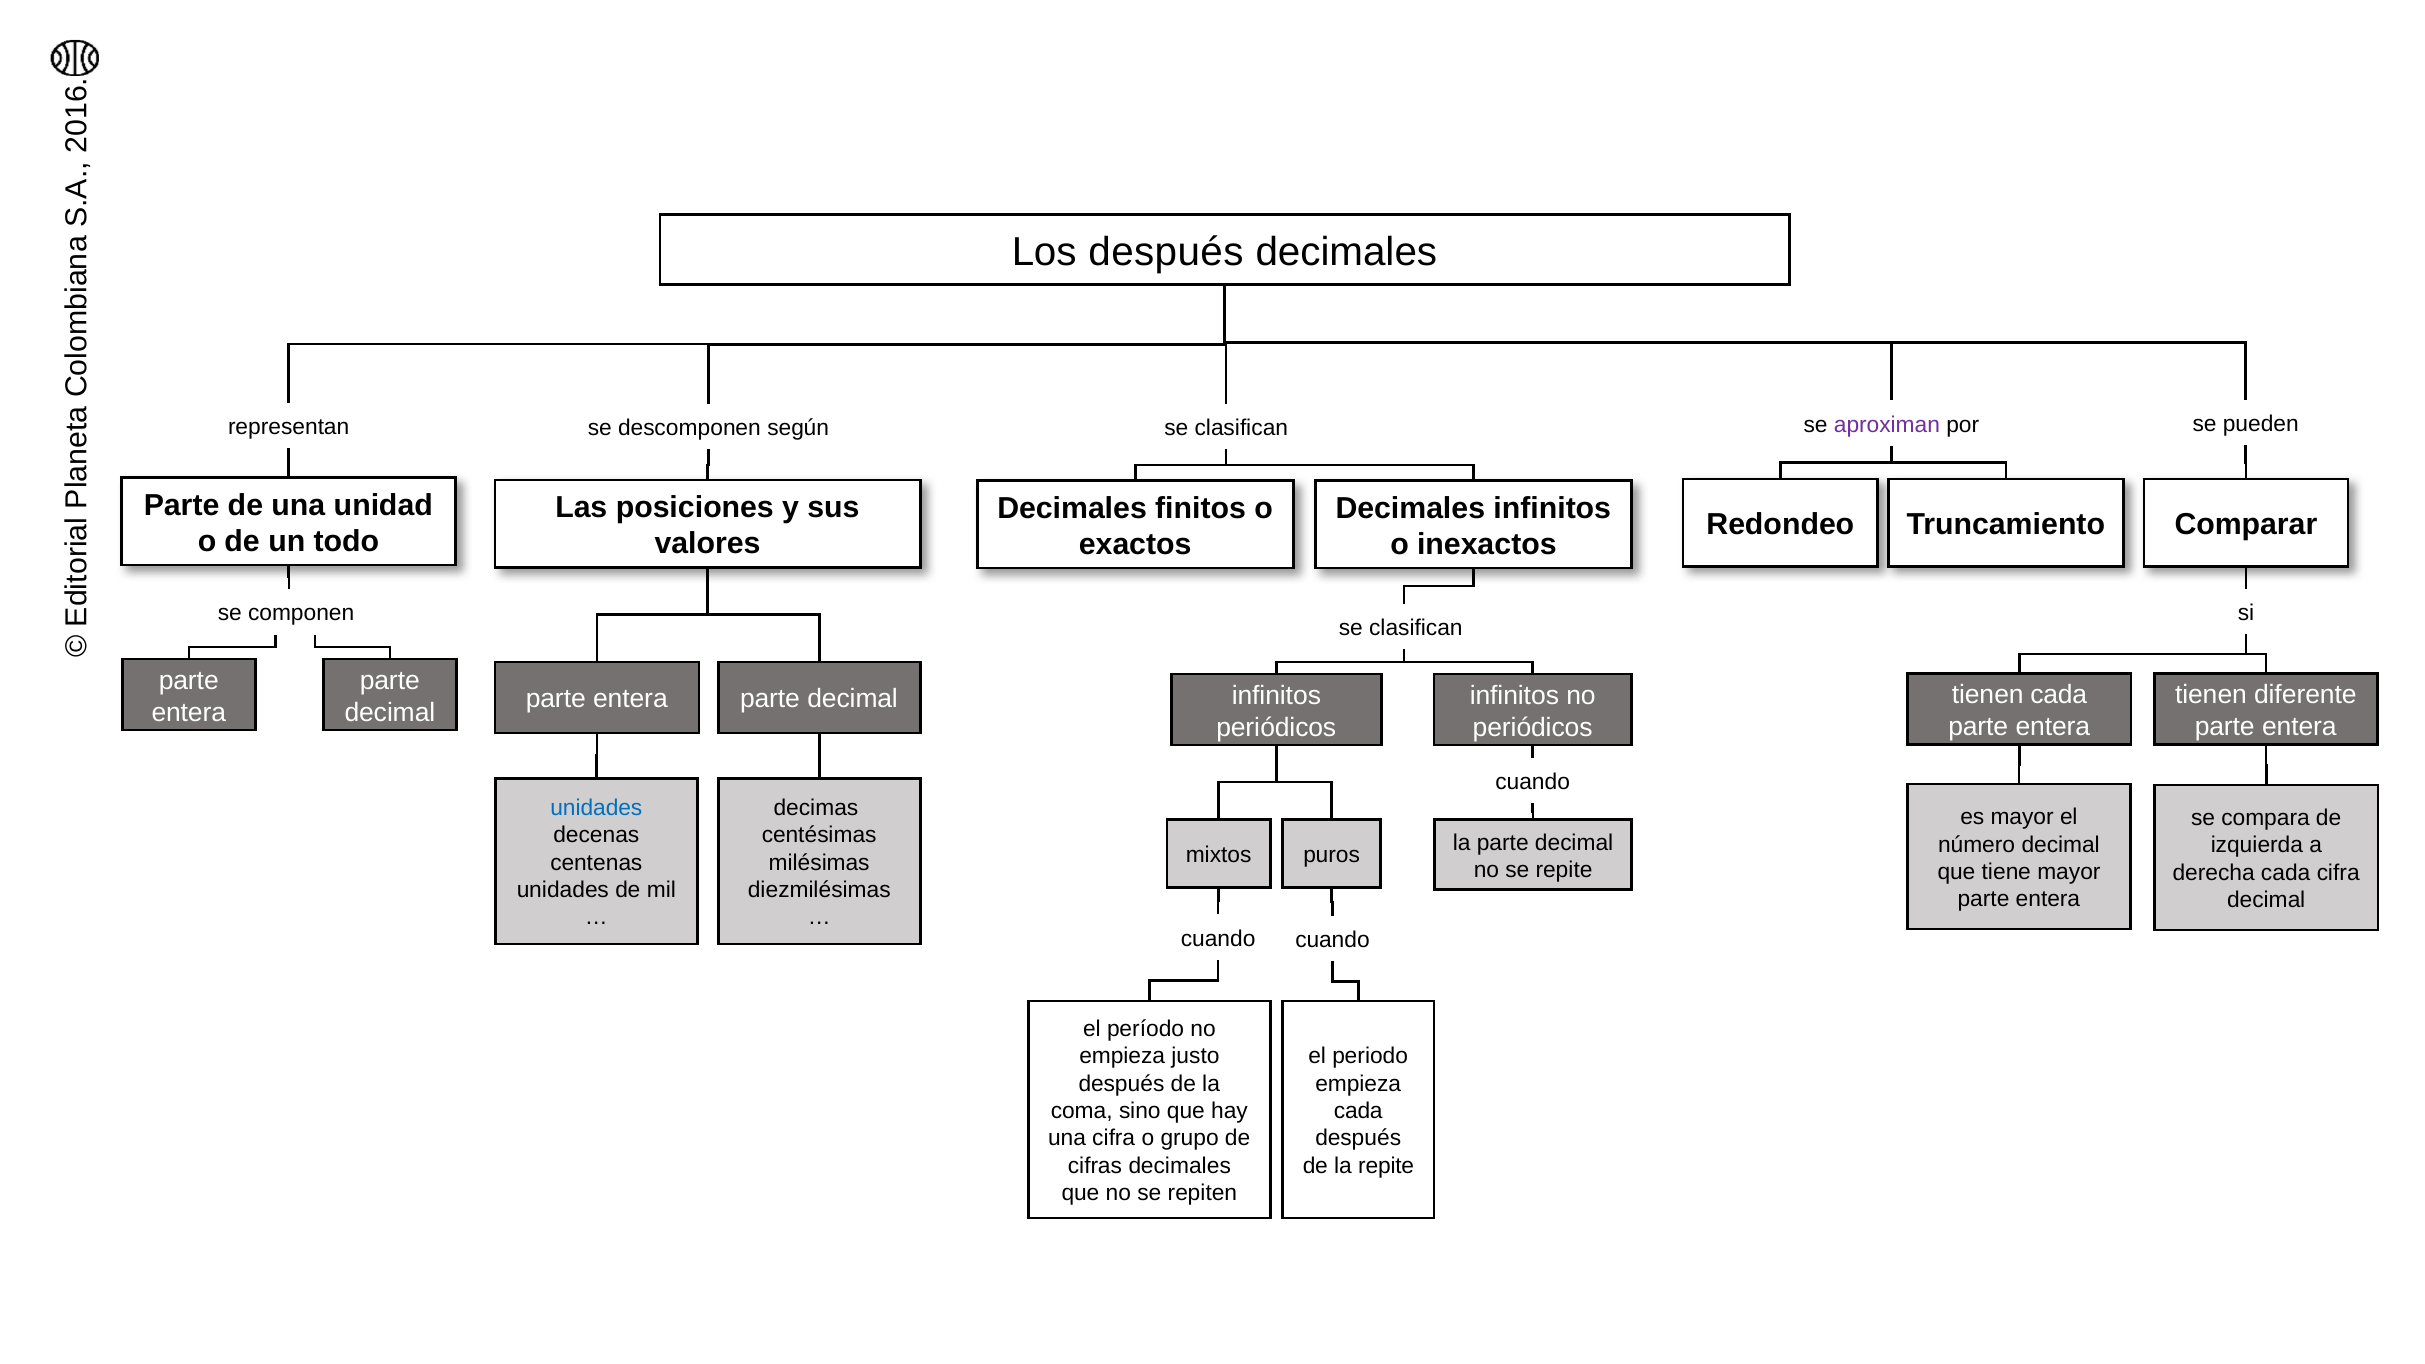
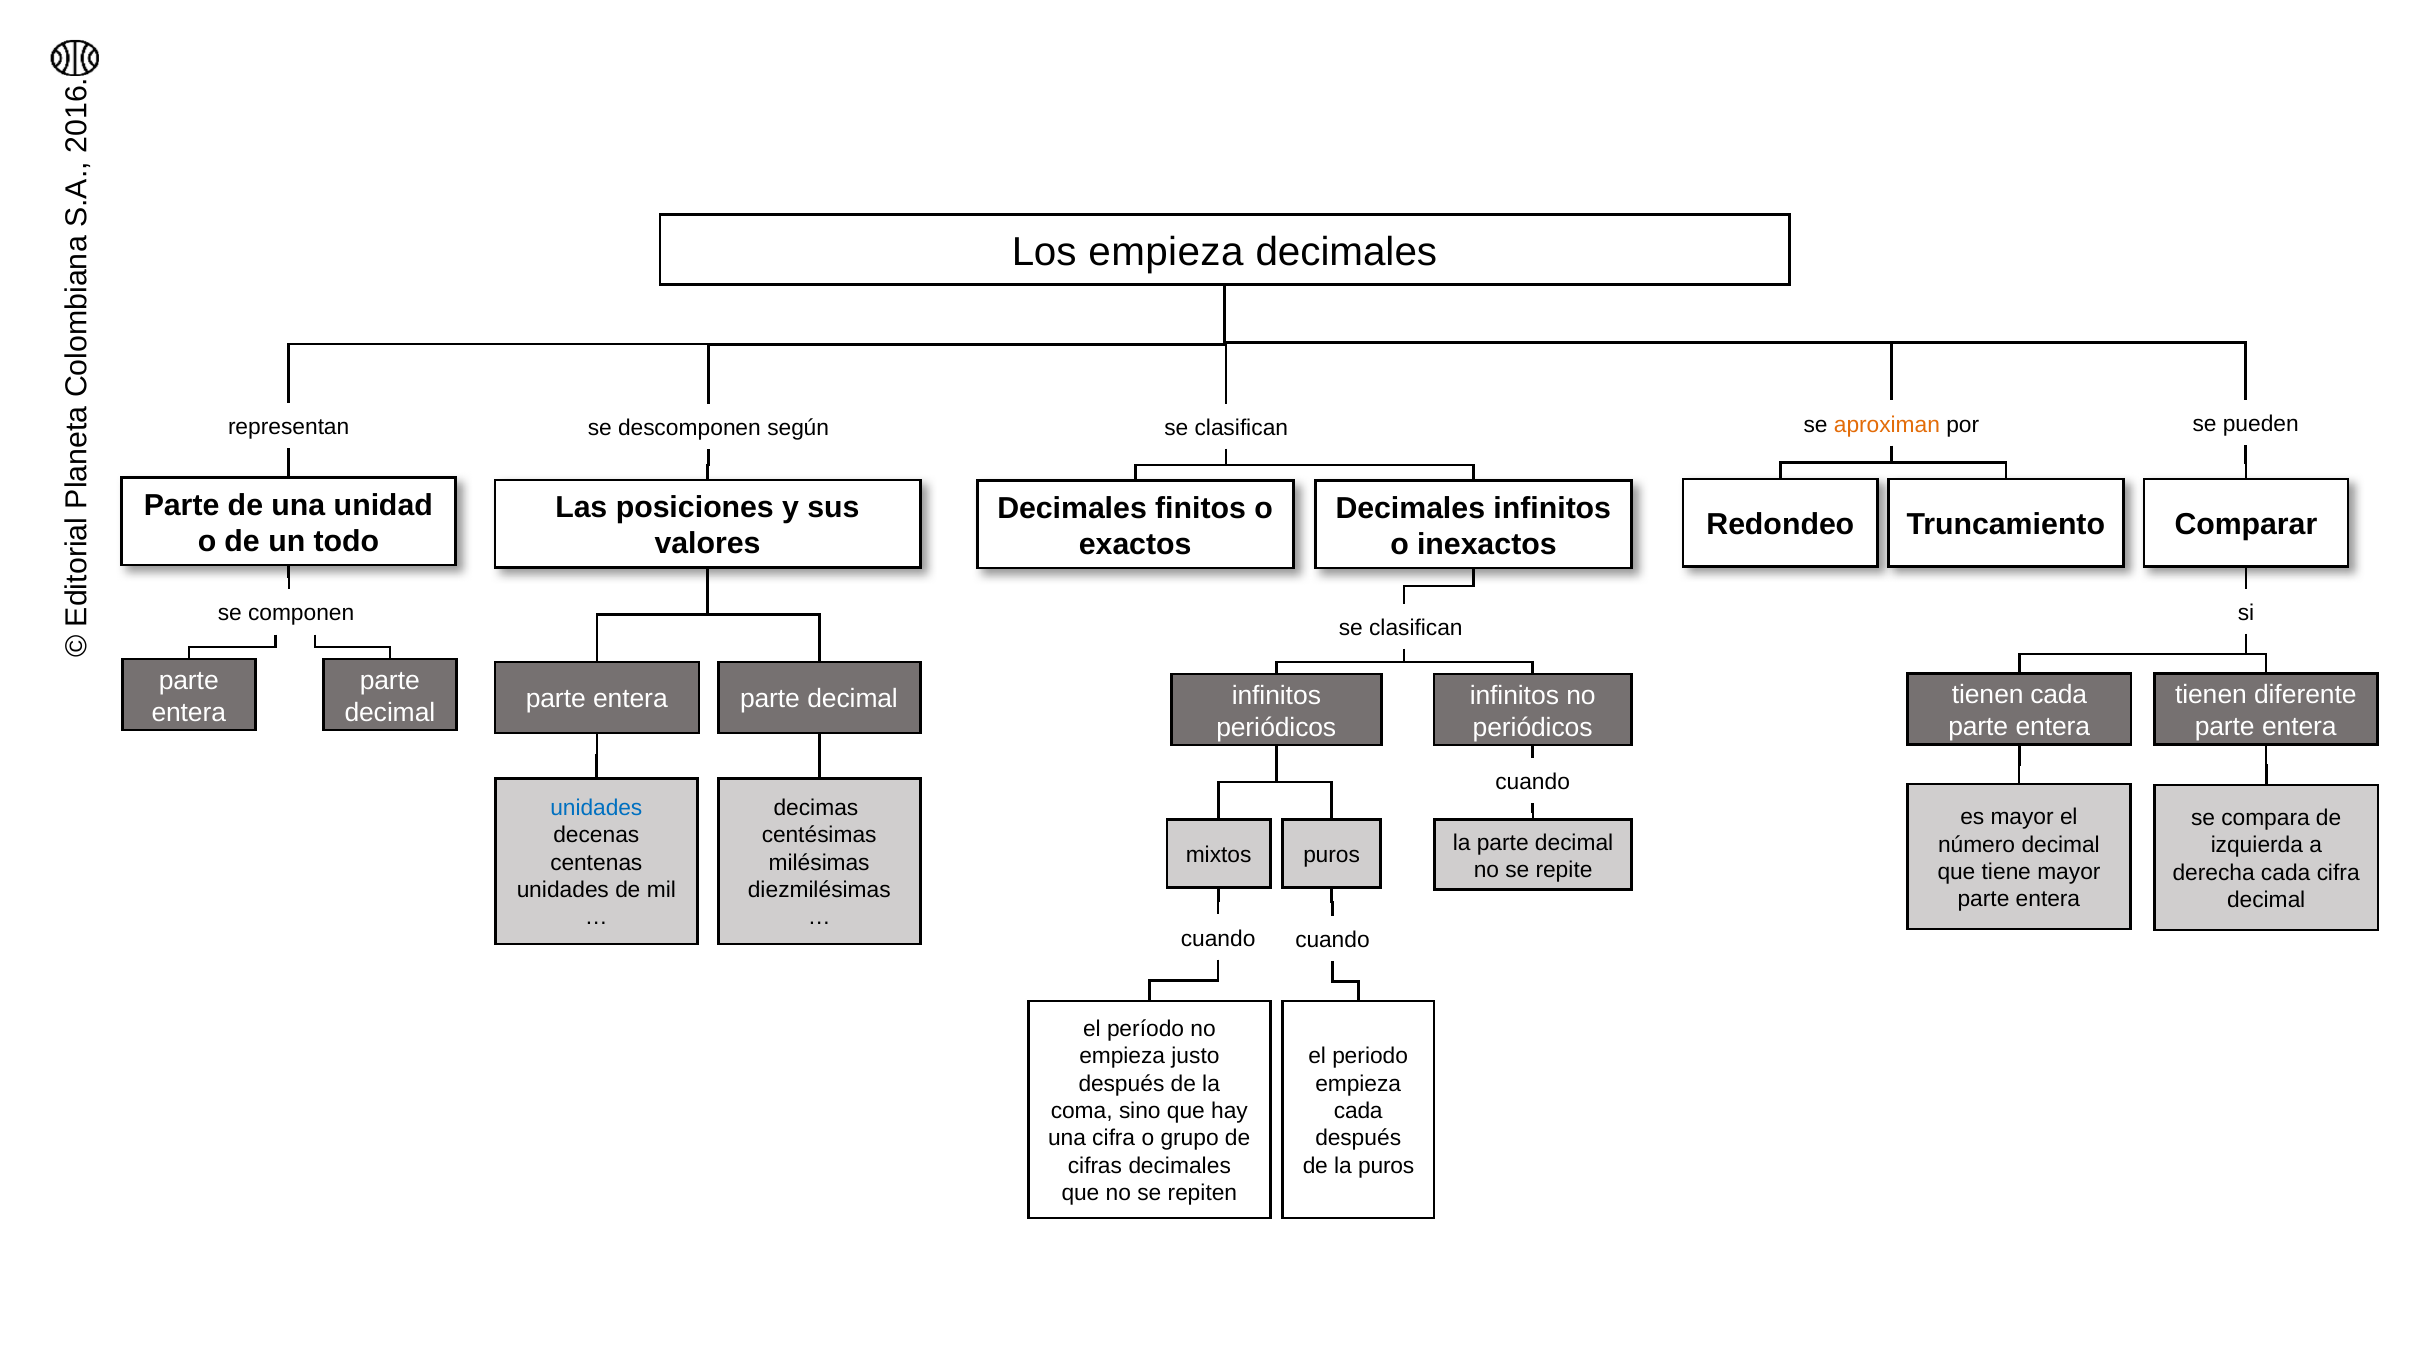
Los después: después -> empieza (1166, 252)
aproximan colour: purple -> orange (1887, 425)
la repite: repite -> puros (1386, 1166)
